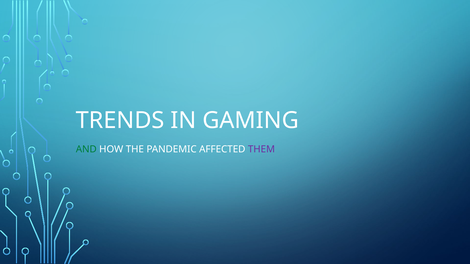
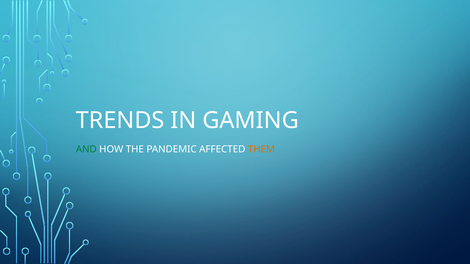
THEM colour: purple -> orange (261, 150)
